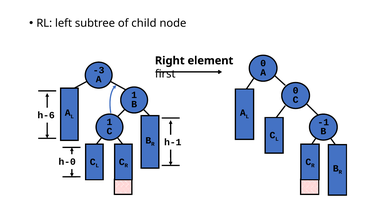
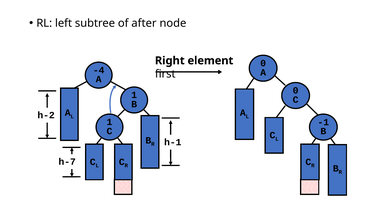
child: child -> after (144, 23)
-3: -3 -> -4 (99, 70)
h-6: h-6 -> h-2 (46, 116)
h-0: h-0 -> h-7 (67, 162)
